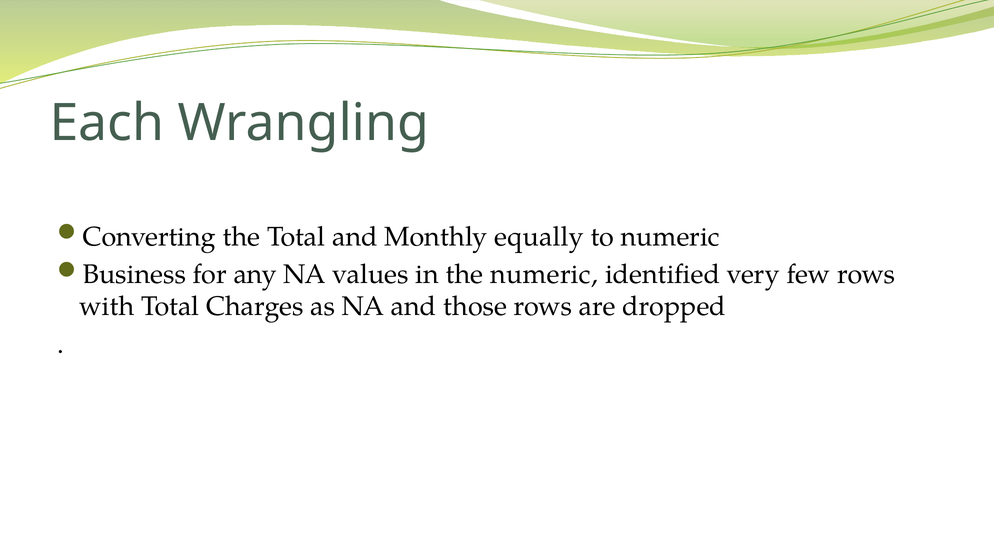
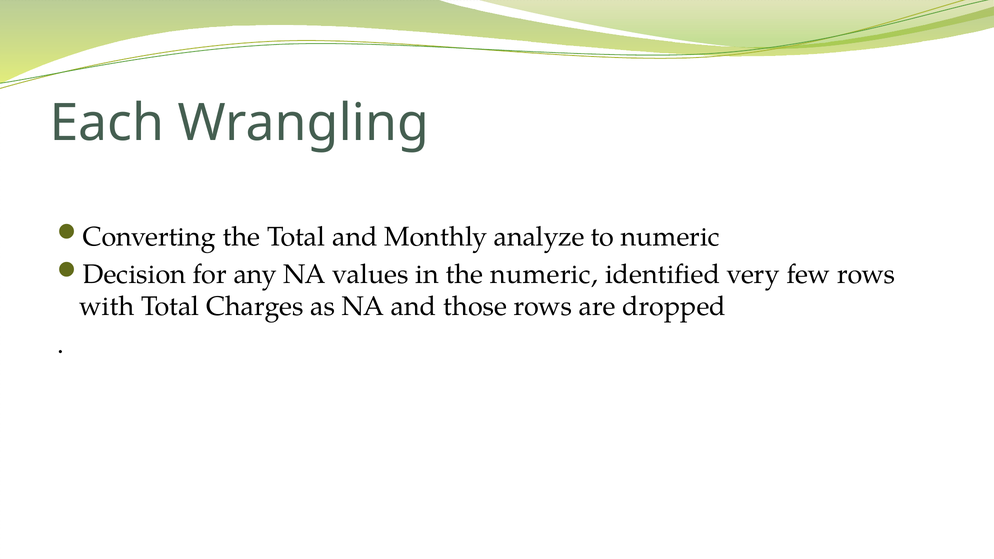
equally: equally -> analyze (539, 237)
Business: Business -> Decision (134, 274)
